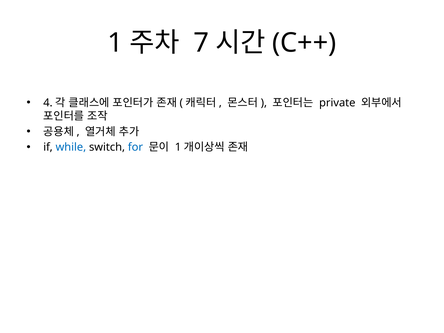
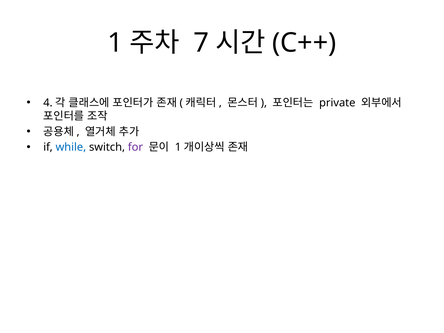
for colour: blue -> purple (135, 147)
